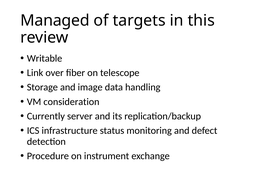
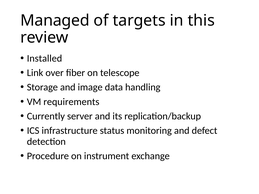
Writable: Writable -> Installed (44, 58)
consideration: consideration -> requirements (71, 102)
